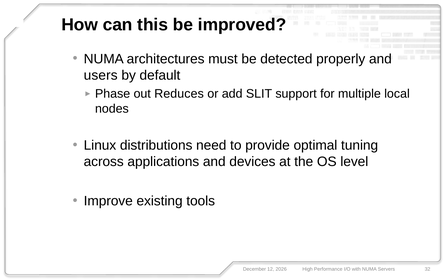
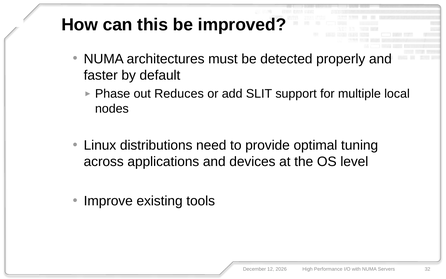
users: users -> faster (101, 75)
